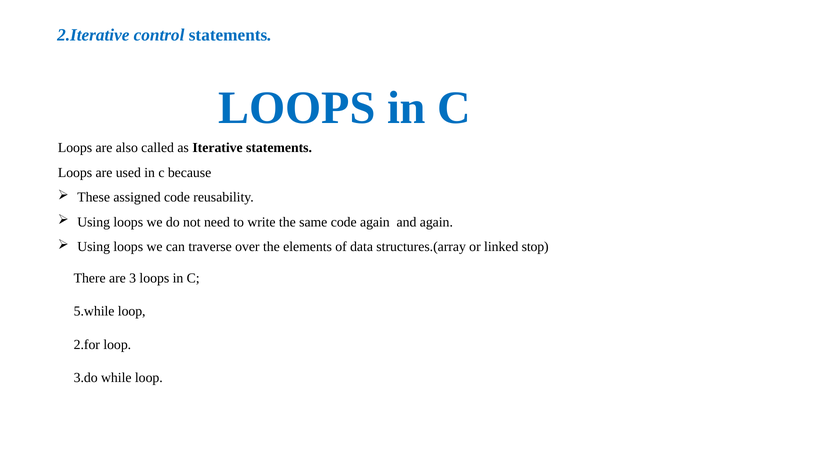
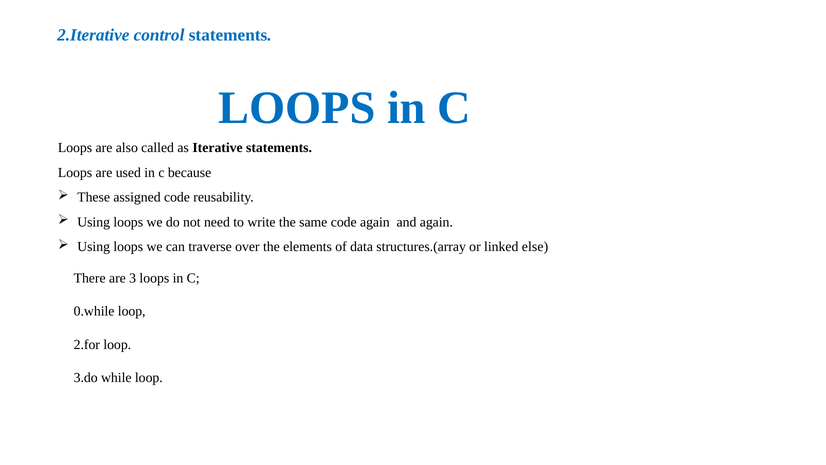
stop: stop -> else (535, 247)
5.while: 5.while -> 0.while (94, 311)
